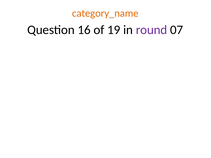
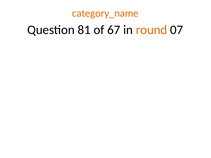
16: 16 -> 81 (84, 30)
19: 19 -> 67 (114, 30)
round colour: purple -> orange (152, 30)
